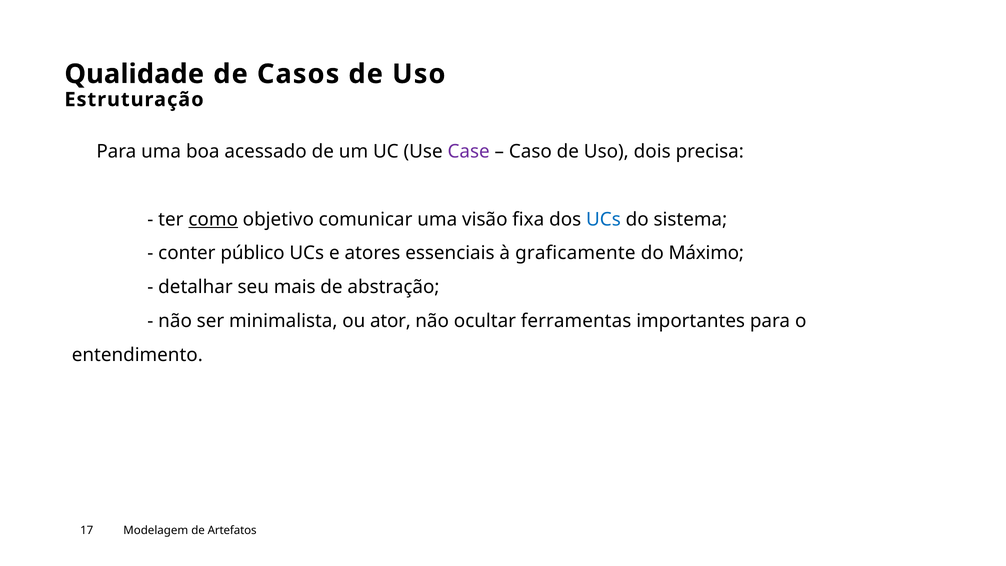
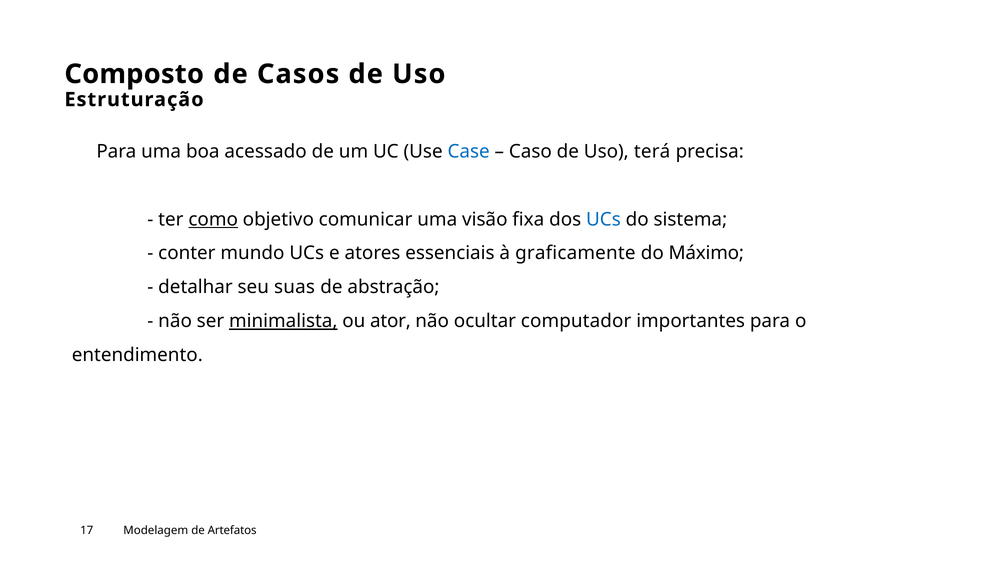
Qualidade: Qualidade -> Composto (134, 74)
Case colour: purple -> blue (469, 151)
dois: dois -> terá (652, 151)
público: público -> mundo (252, 253)
mais: mais -> suas (295, 287)
minimalista underline: none -> present (283, 321)
ferramentas: ferramentas -> computador (576, 321)
